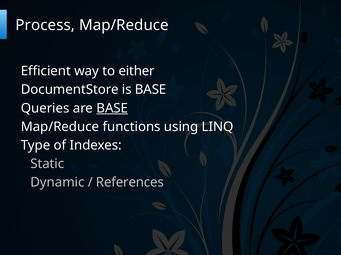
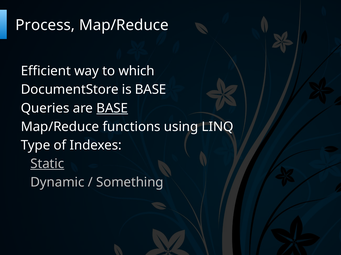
either: either -> which (137, 71)
Static underline: none -> present (47, 164)
References: References -> Something (130, 183)
